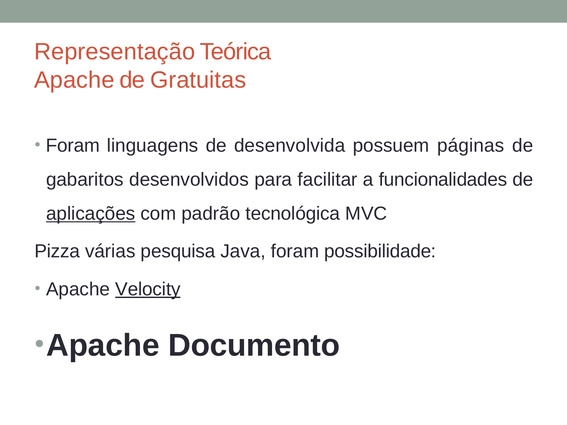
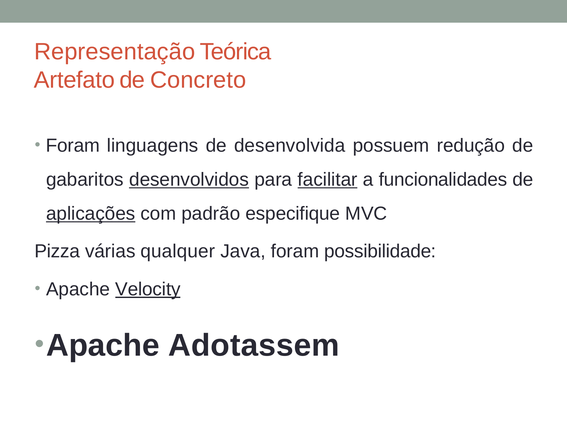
Apache: Apache -> Artefato (74, 80)
Gratuitas: Gratuitas -> Concreto (198, 80)
páginas: páginas -> redução (471, 146)
desenvolvidos underline: none -> present (189, 180)
facilitar underline: none -> present (328, 180)
tecnológica: tecnológica -> especifique (293, 214)
pesquisa: pesquisa -> qualquer (178, 252)
Documento: Documento -> Adotassem (254, 346)
